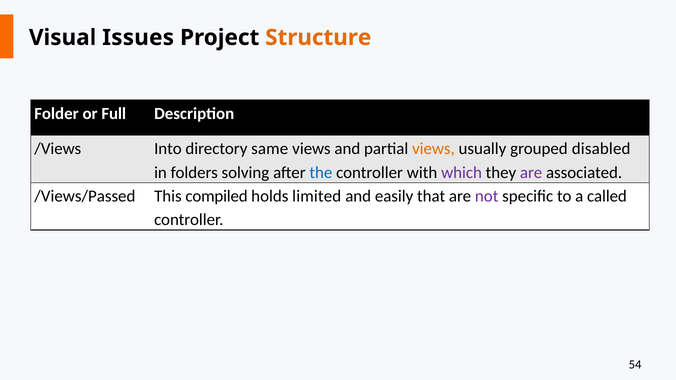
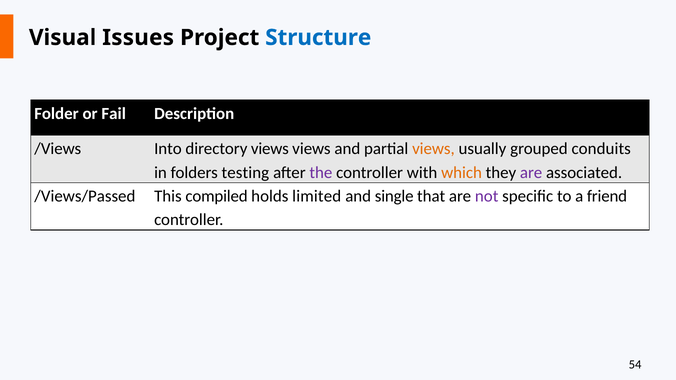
Structure colour: orange -> blue (318, 38)
Full: Full -> Fail (114, 114)
directory same: same -> views (270, 149)
disabled: disabled -> conduits (601, 149)
solving: solving -> testing (245, 173)
the colour: blue -> purple (321, 173)
which colour: purple -> orange (462, 173)
easily: easily -> single (394, 196)
called: called -> friend (607, 196)
